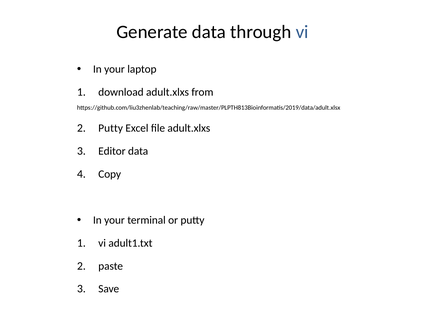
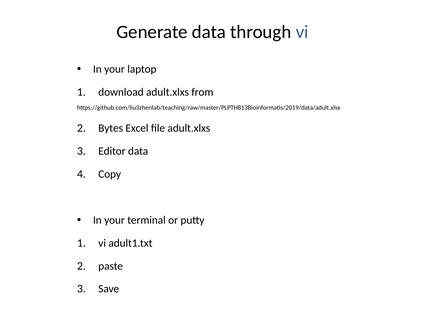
Putty: Putty -> Bytes (111, 129)
